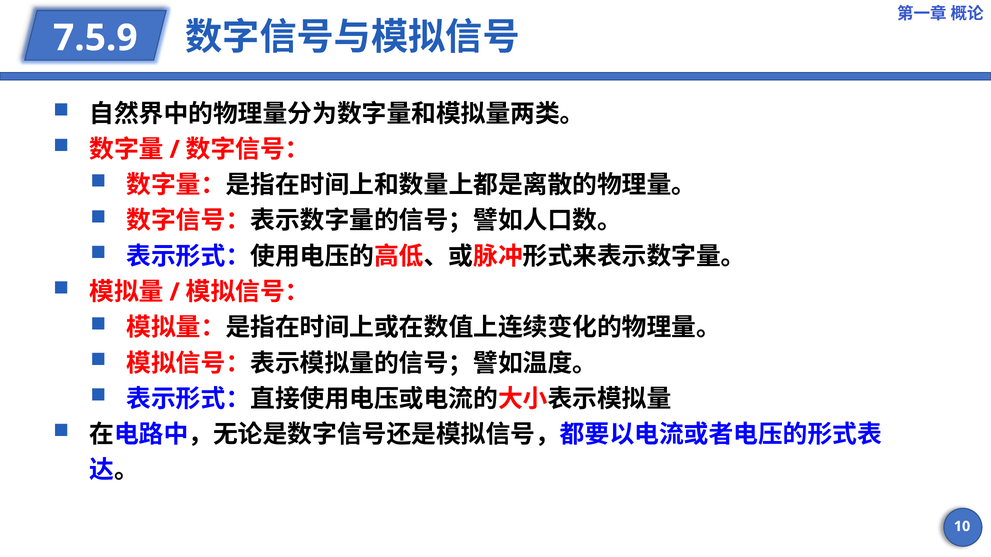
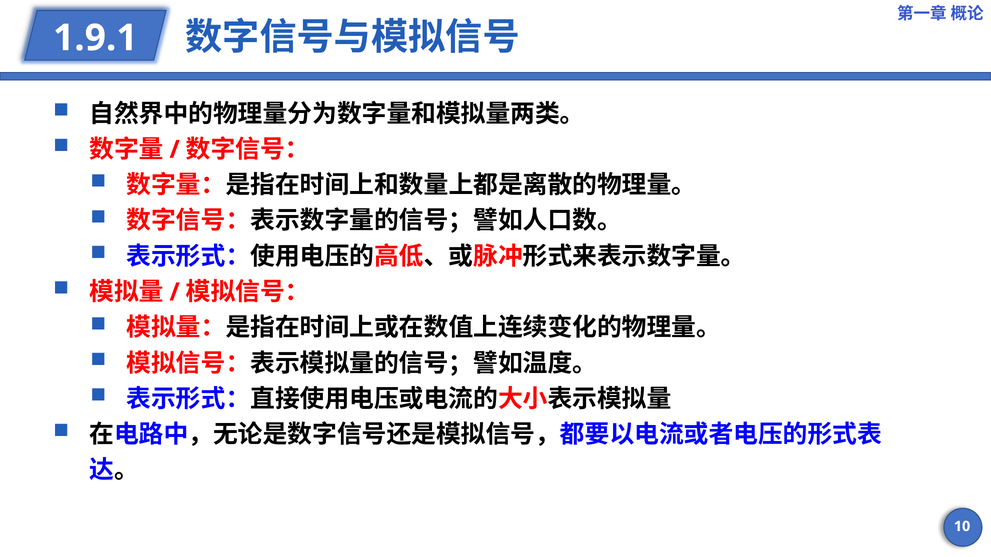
7.5.9: 7.5.9 -> 1.9.1 (95, 38)
